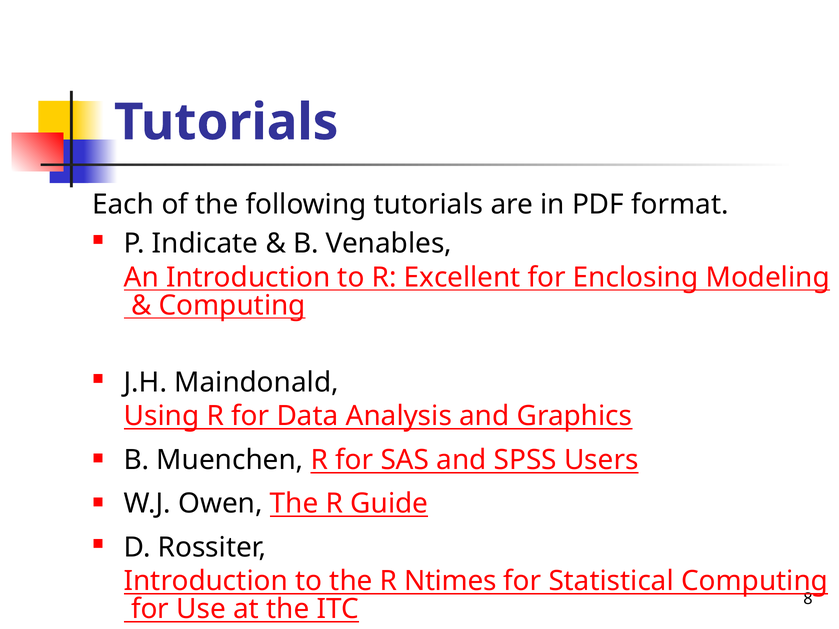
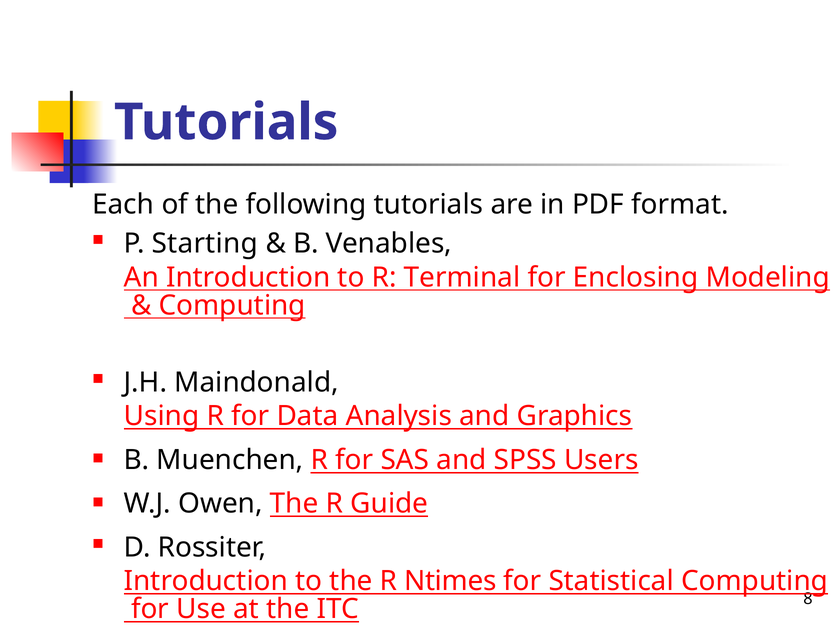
Indicate: Indicate -> Starting (205, 244)
Excellent: Excellent -> Terminal (462, 277)
